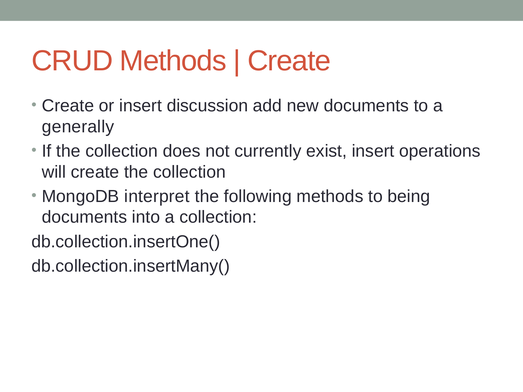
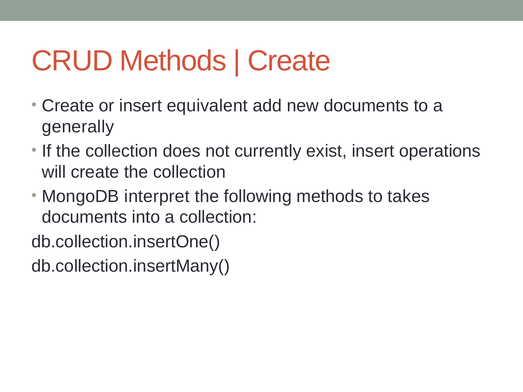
discussion: discussion -> equivalent (207, 106)
being: being -> takes (409, 196)
